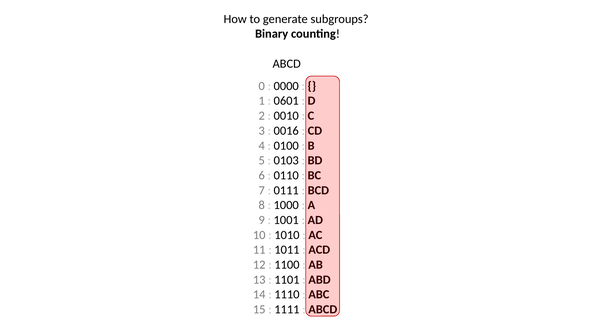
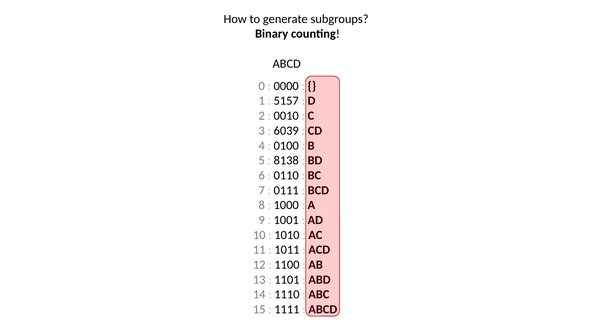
0601: 0601 -> 5157 (286, 101)
0016: 0016 -> 6039 (286, 131)
0103: 0103 -> 8138 (286, 160)
